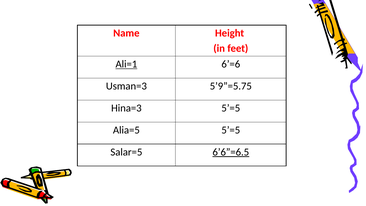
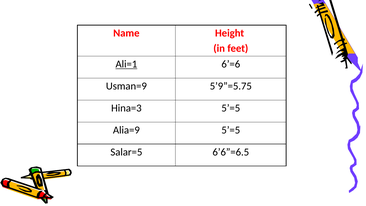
Usman=3: Usman=3 -> Usman=9 (126, 86)
Alia=5: Alia=5 -> Alia=9 (126, 130)
6’6”=6.5 underline: present -> none (231, 152)
